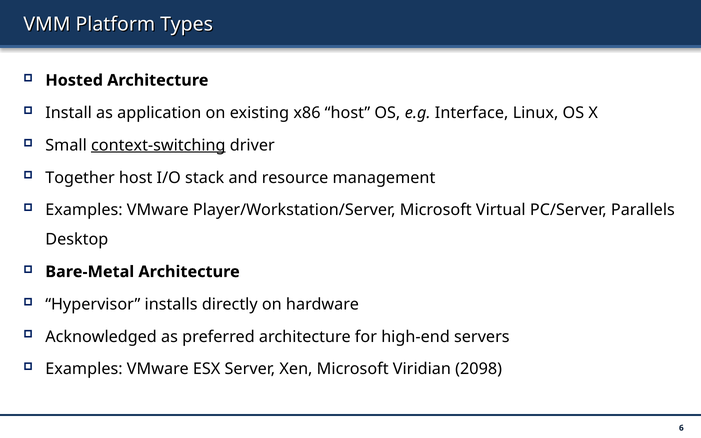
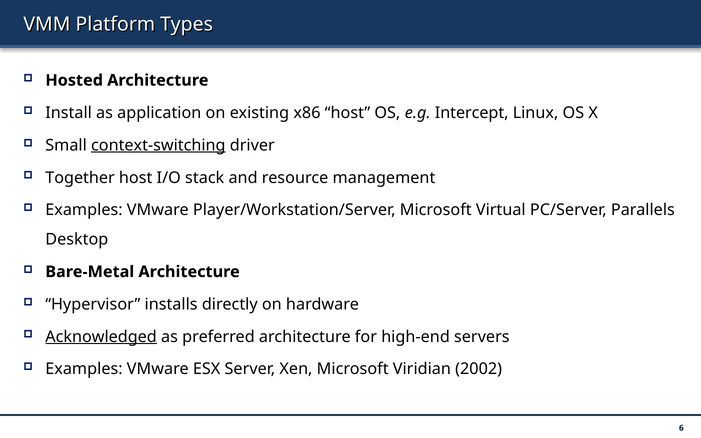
Interface: Interface -> Intercept (472, 113)
Acknowledged underline: none -> present (101, 337)
2098: 2098 -> 2002 (479, 369)
